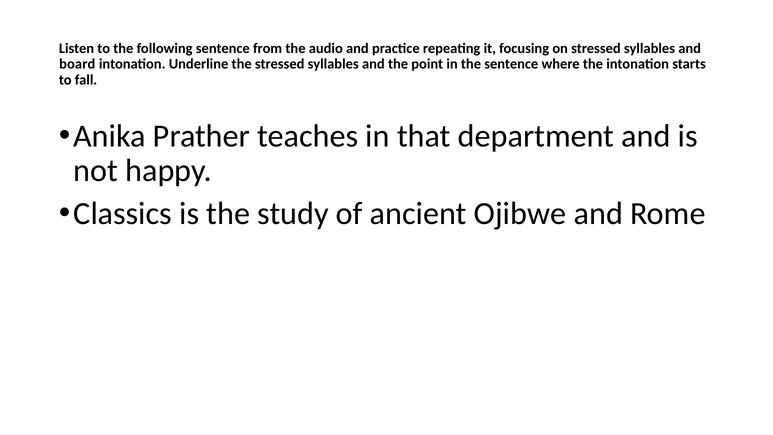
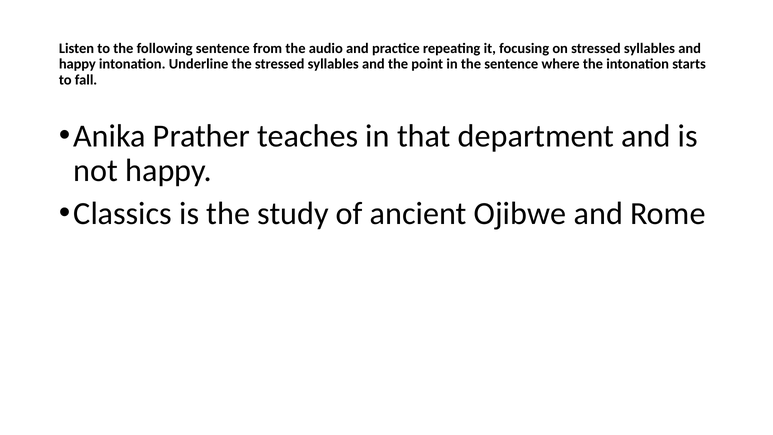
board: board -> happy (77, 64)
